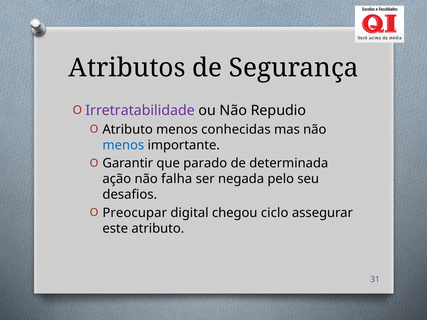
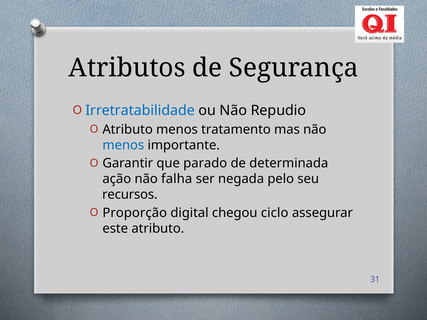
Irretratabilidade colour: purple -> blue (140, 111)
conhecidas: conhecidas -> tratamento (236, 130)
desafios: desafios -> recursos (130, 195)
Preocupar: Preocupar -> Proporção (135, 213)
